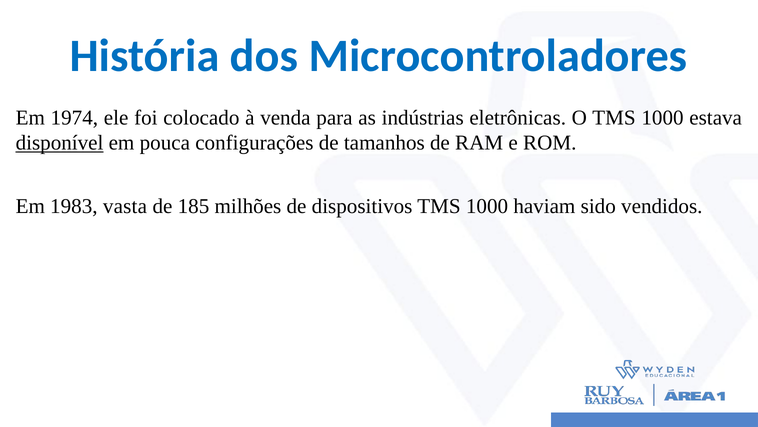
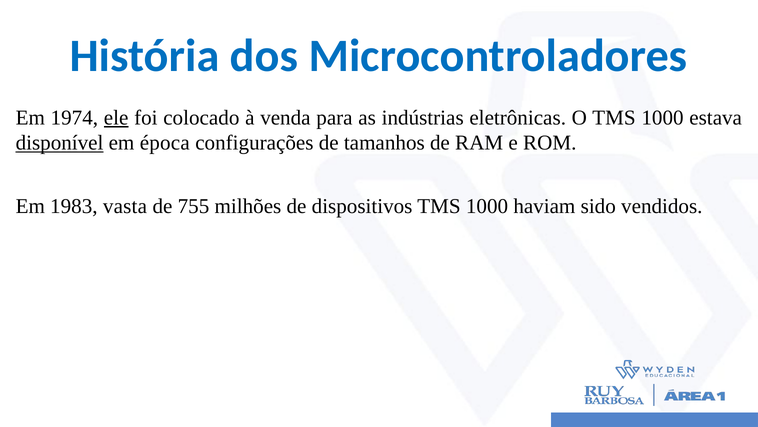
ele underline: none -> present (116, 117)
pouca: pouca -> época (165, 143)
185: 185 -> 755 (193, 206)
